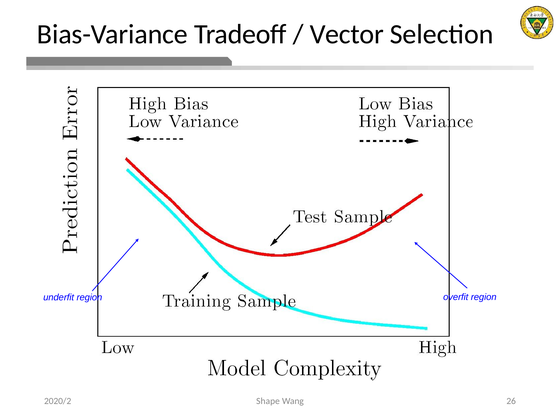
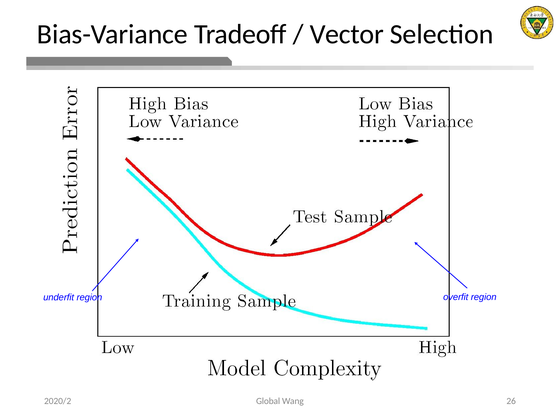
Shape: Shape -> Global (268, 401)
